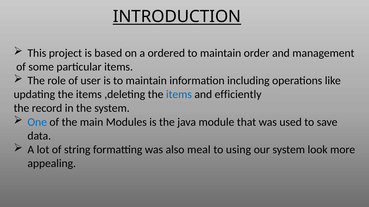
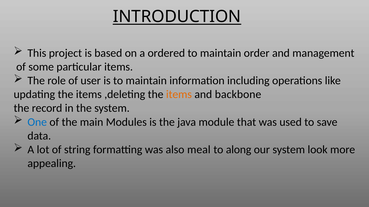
items colour: blue -> orange (179, 95)
efficiently: efficiently -> backbone (238, 95)
using: using -> along (239, 150)
